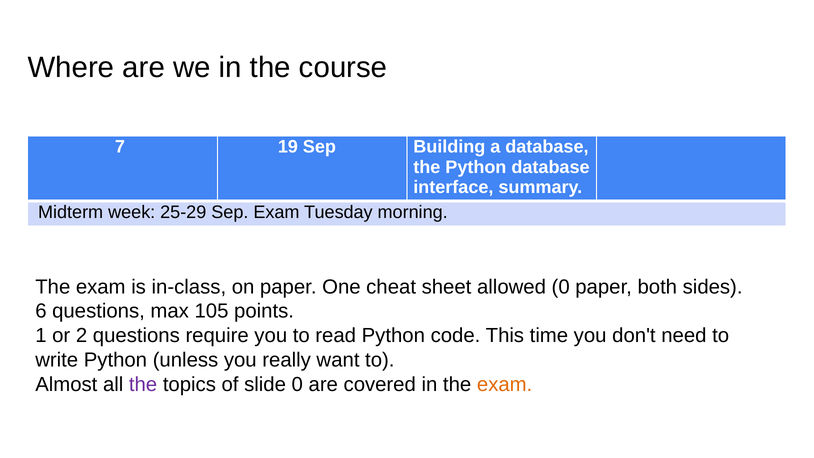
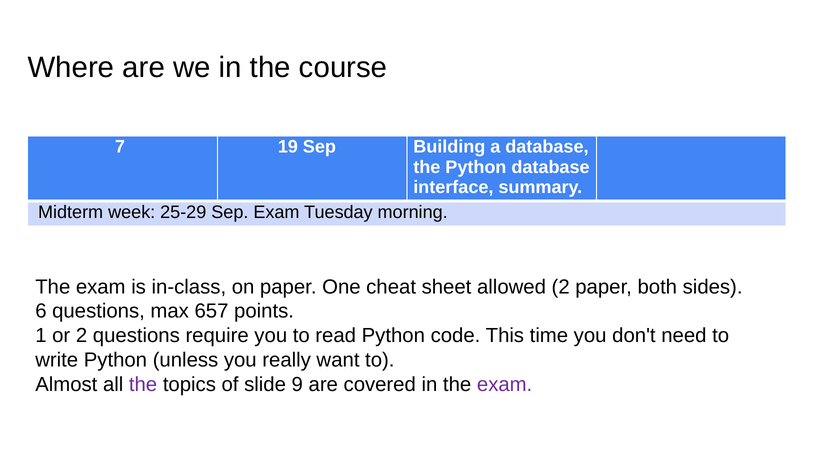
allowed 0: 0 -> 2 (561, 287)
105: 105 -> 657 (212, 311)
slide 0: 0 -> 9 (297, 384)
exam colour: orange -> purple (505, 384)
